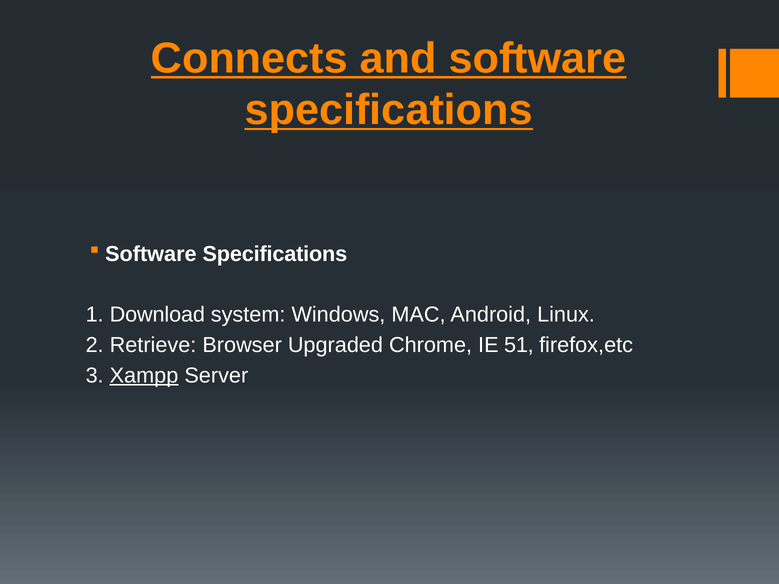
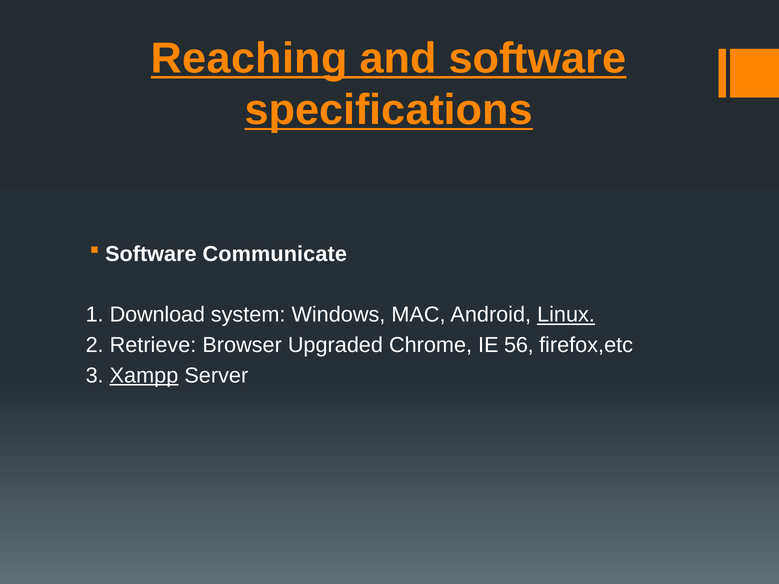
Connects: Connects -> Reaching (249, 58)
Specifications: Specifications -> Communicate (275, 254)
Linux underline: none -> present (566, 315)
51: 51 -> 56 (519, 345)
